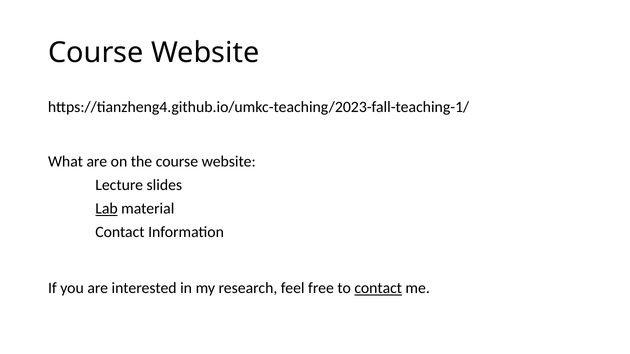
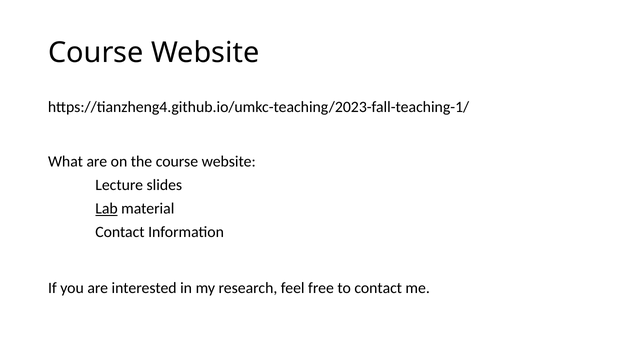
contact underline: present -> none (378, 289)
